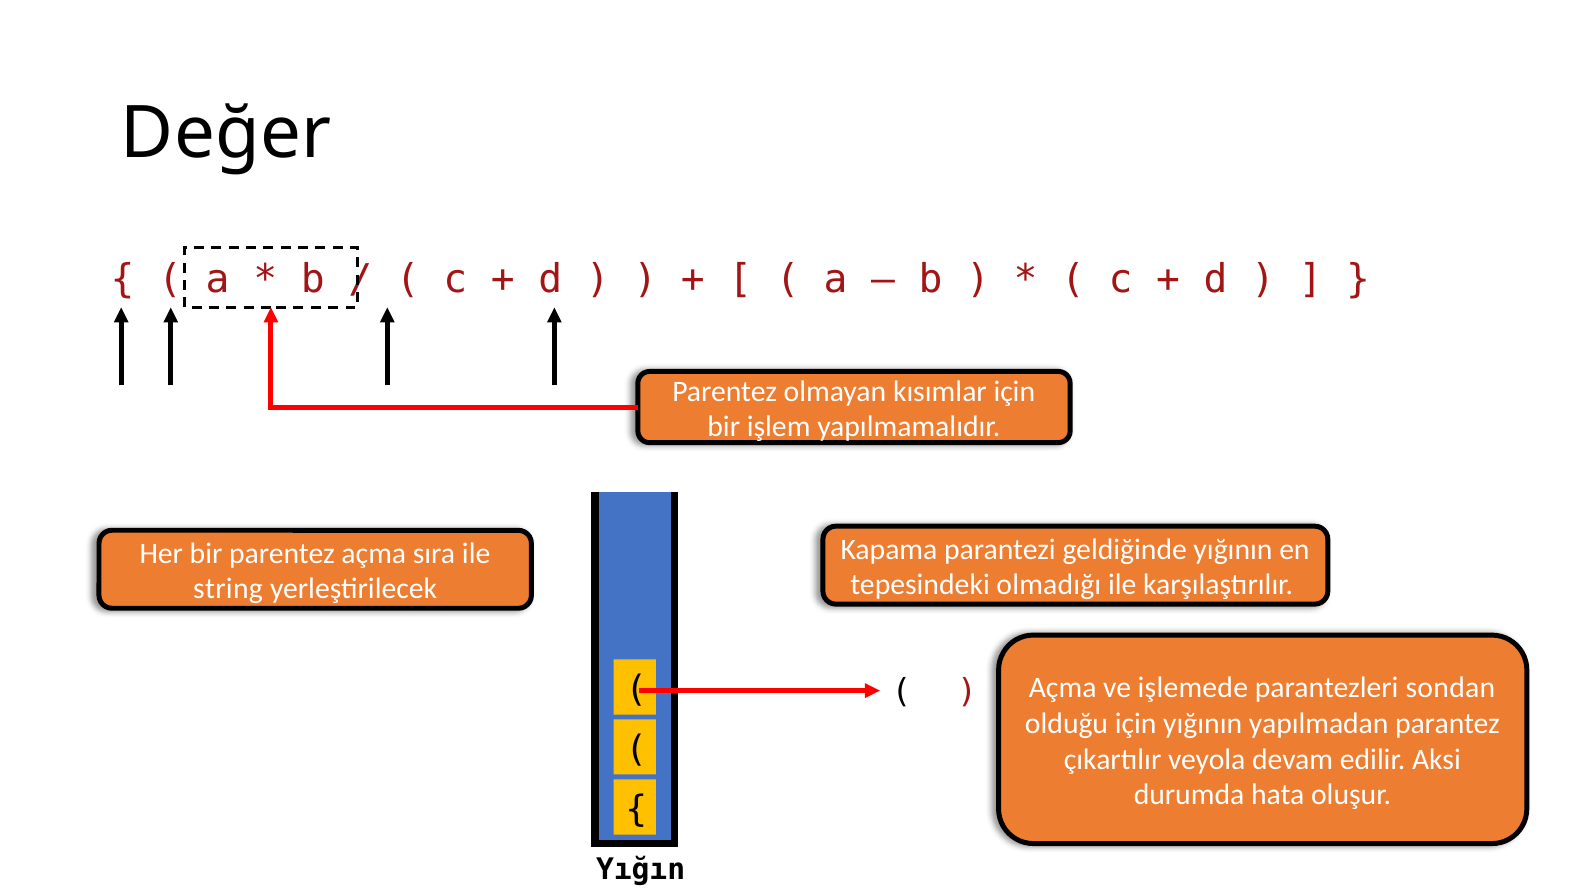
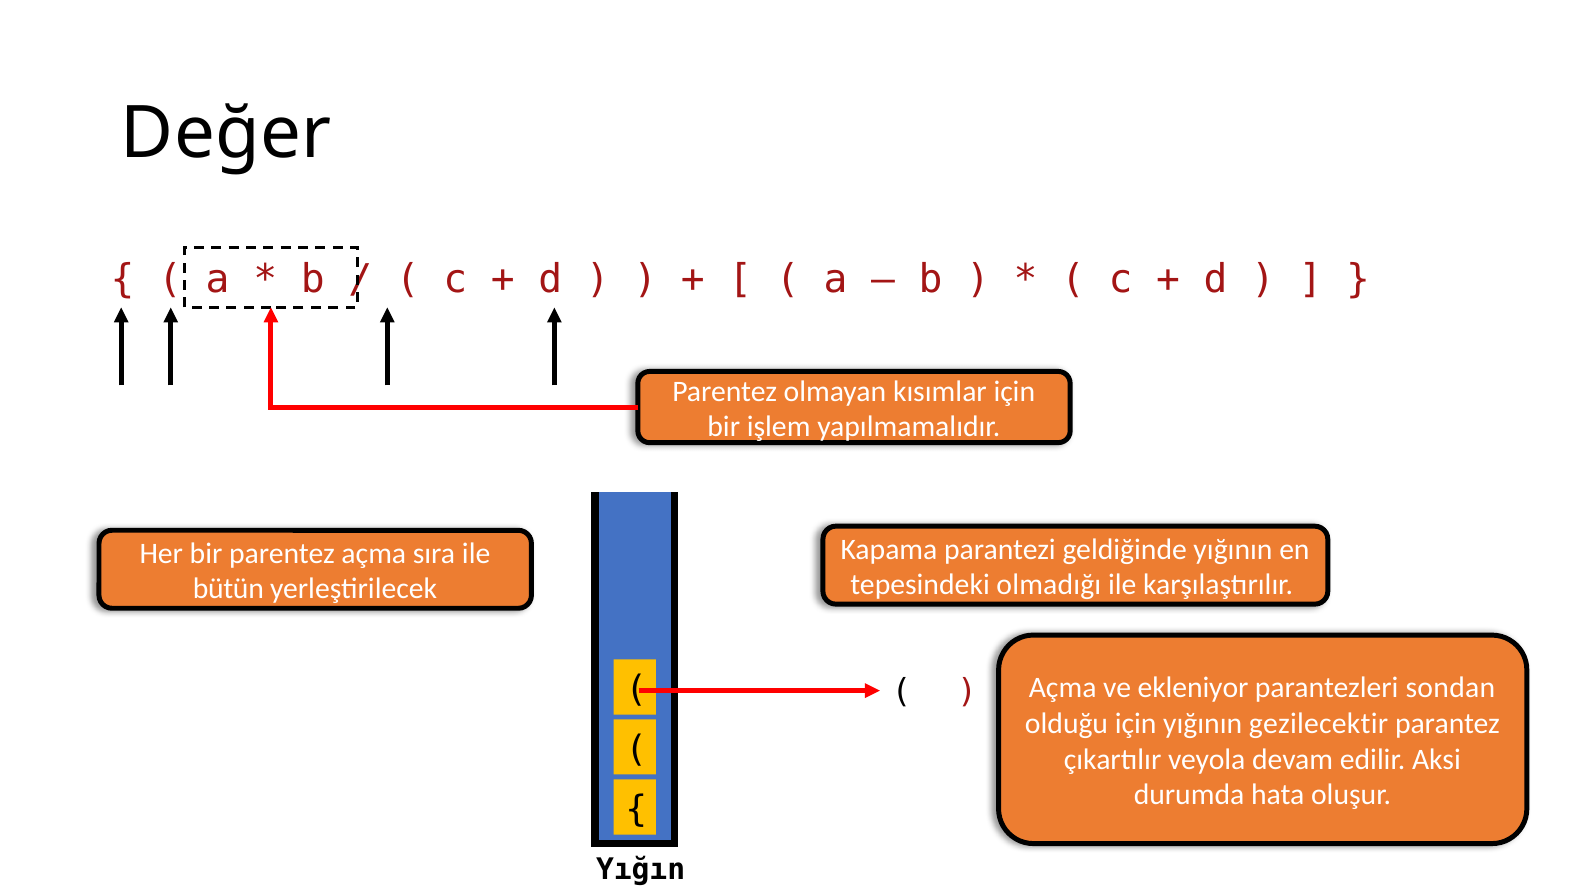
string: string -> bütün (228, 589)
işlemede: işlemede -> ekleniyor (1193, 688)
yapılmadan: yapılmadan -> gezilecektir (1319, 724)
